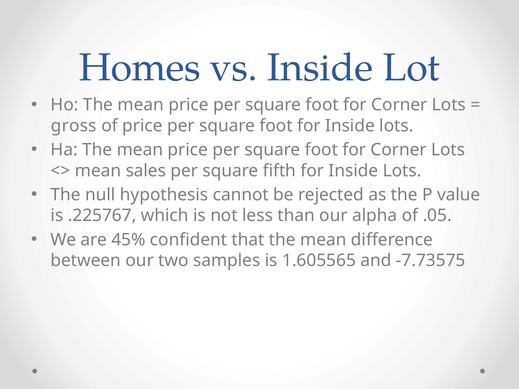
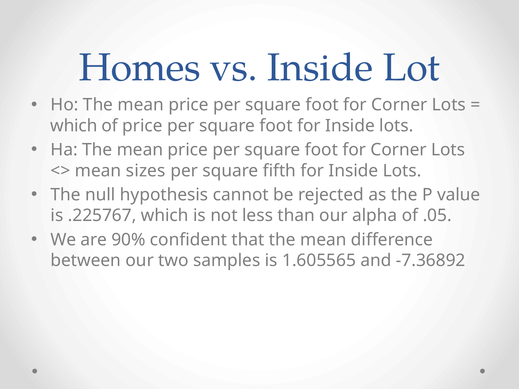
gross: gross -> which (74, 126)
sales: sales -> sizes (146, 171)
45%: 45% -> 90% (128, 240)
-7.73575: -7.73575 -> -7.36892 (431, 261)
